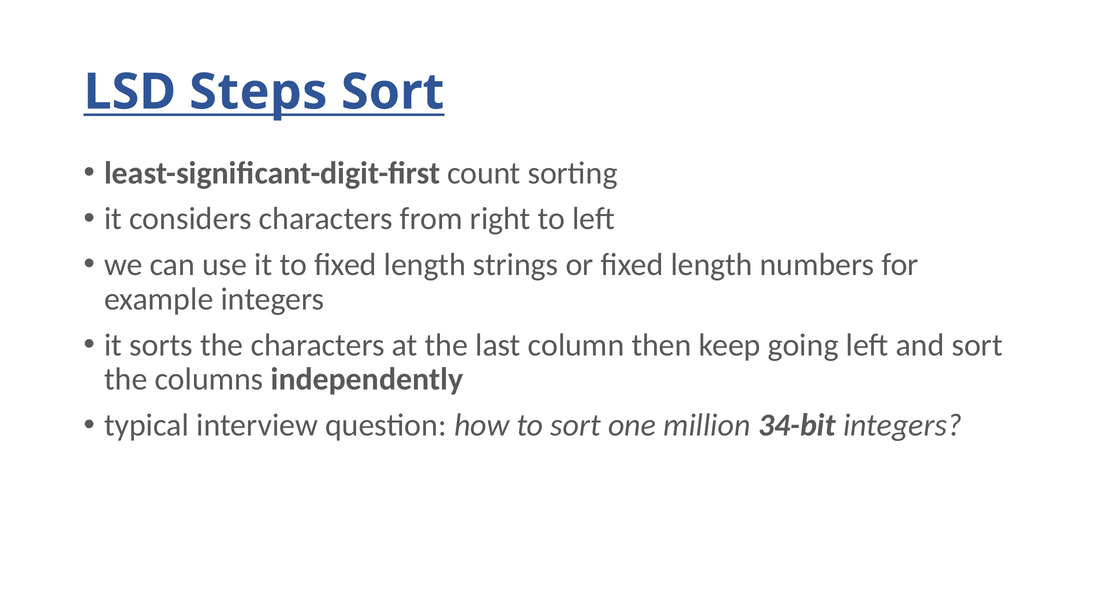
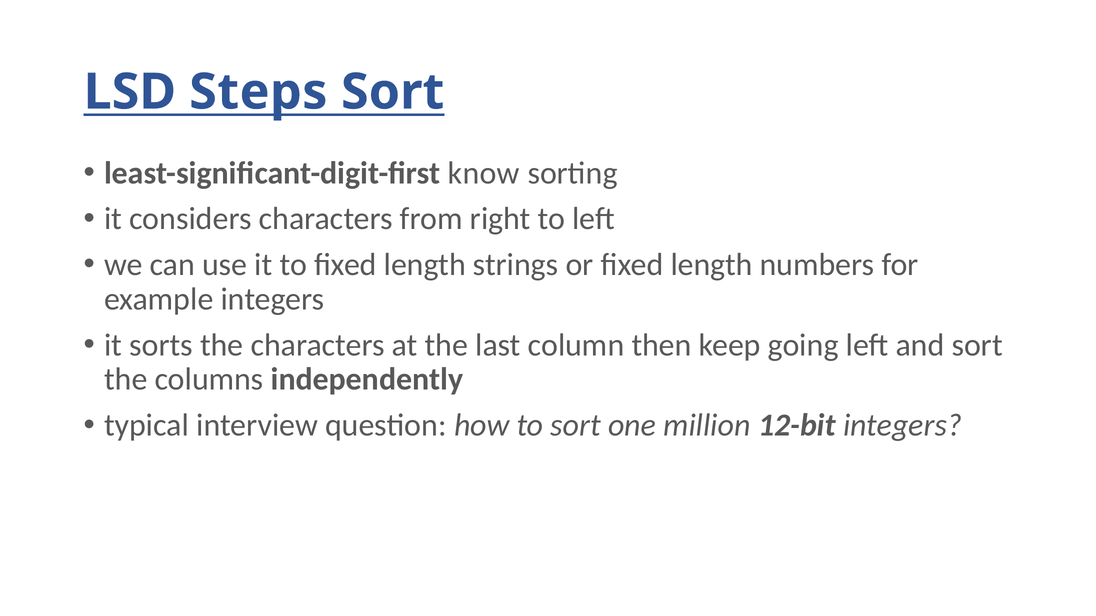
count: count -> know (484, 173)
34-bit: 34-bit -> 12-bit (797, 426)
